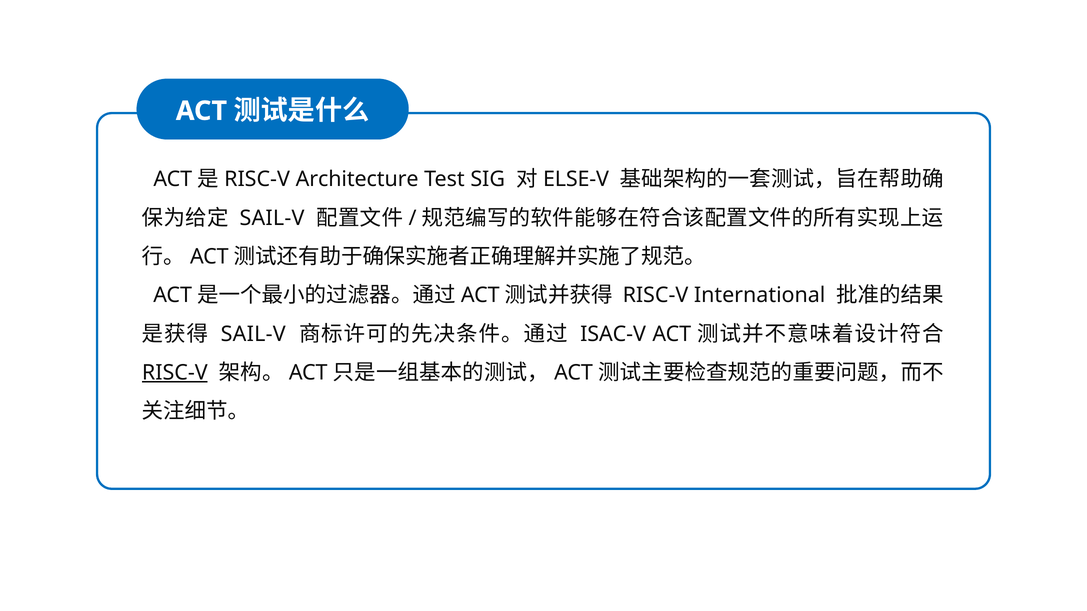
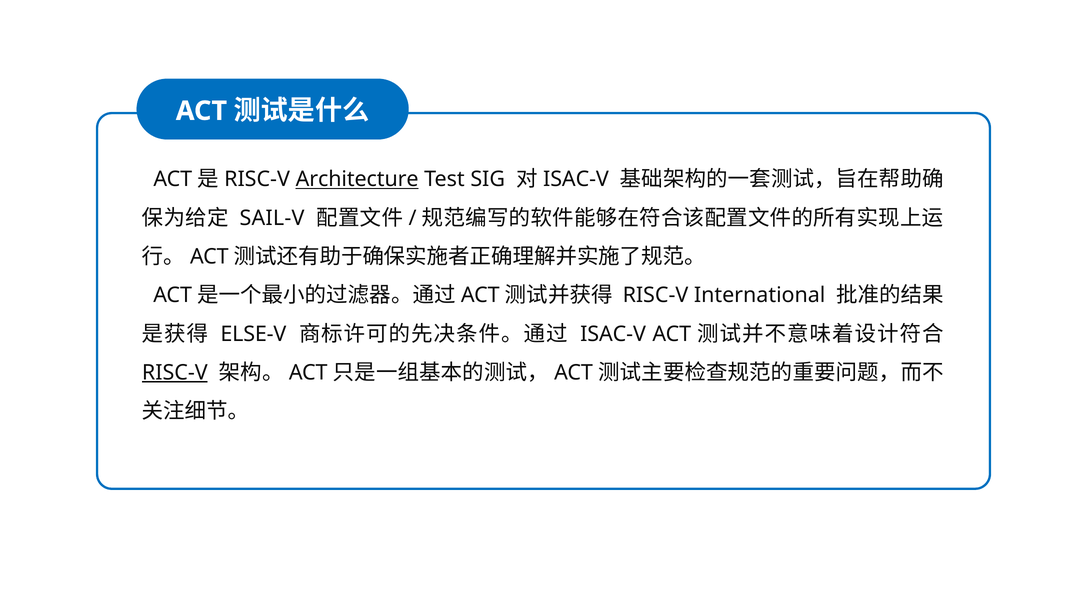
Architecture underline: none -> present (357, 179)
ELSE-V: ELSE-V -> ISAC-V (576, 179)
SAIL-V: SAIL-V -> ELSE-V (253, 334)
